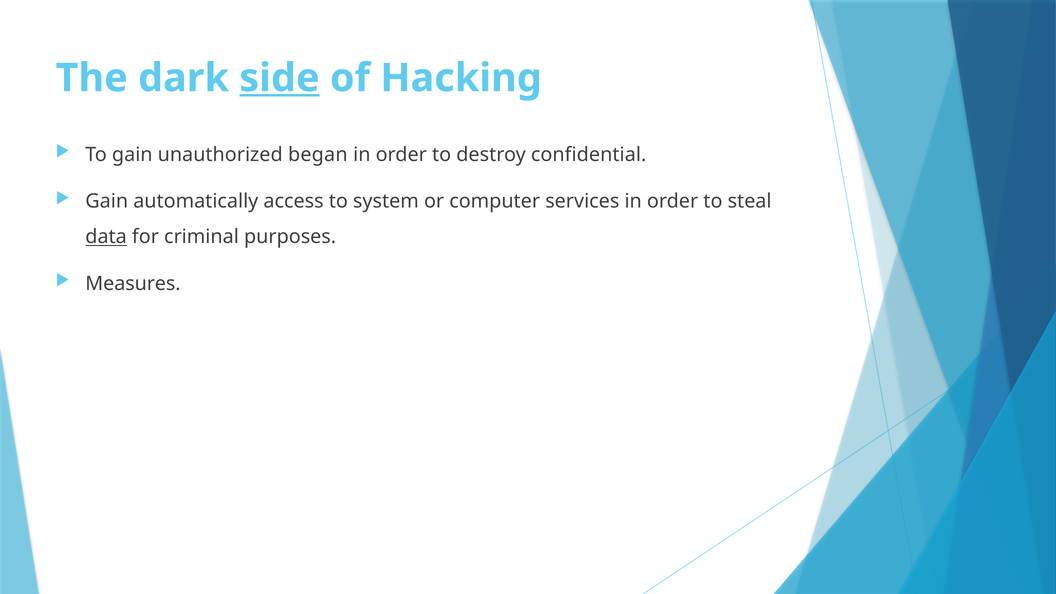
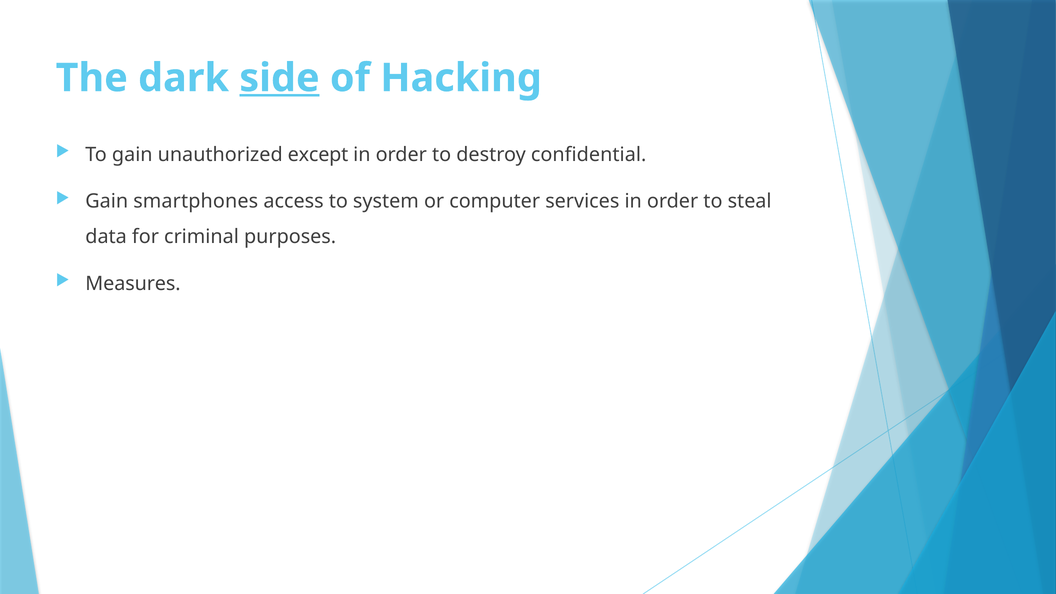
began: began -> except (318, 155)
automatically: automatically -> smartphones (196, 201)
data underline: present -> none (106, 237)
